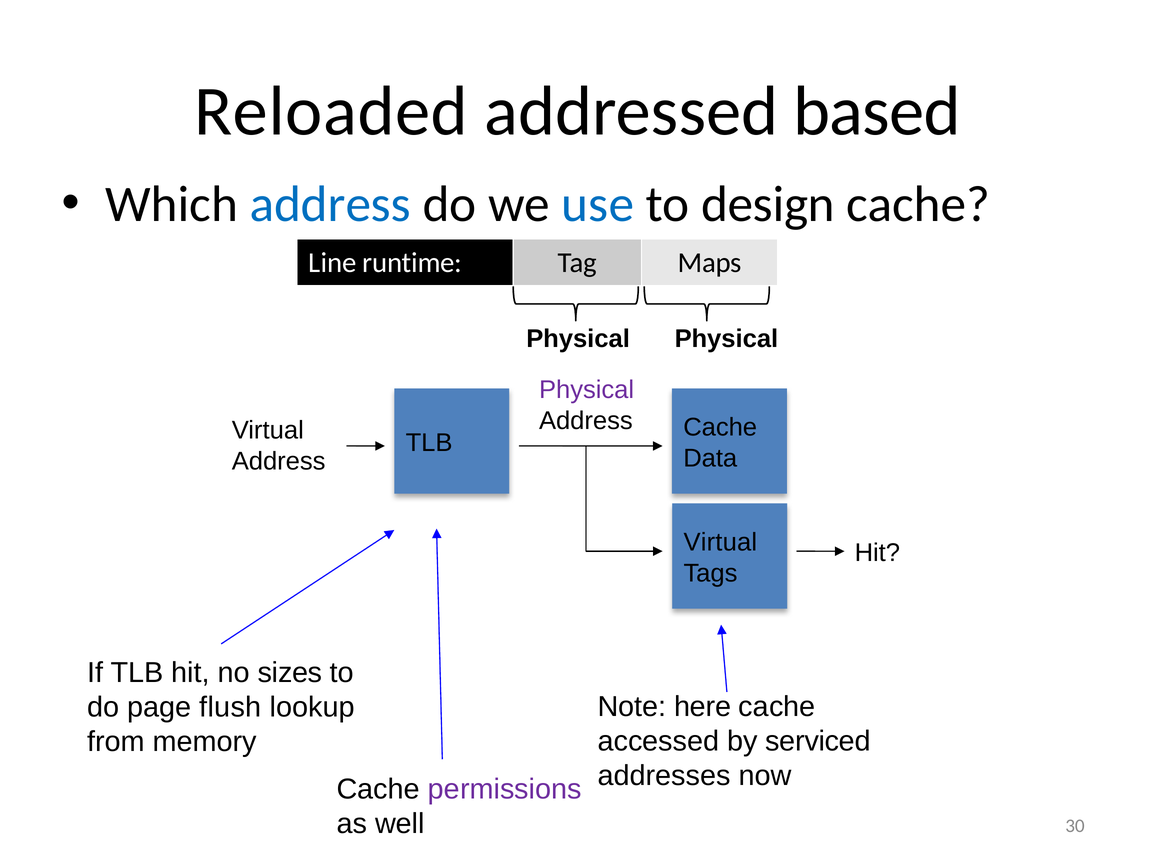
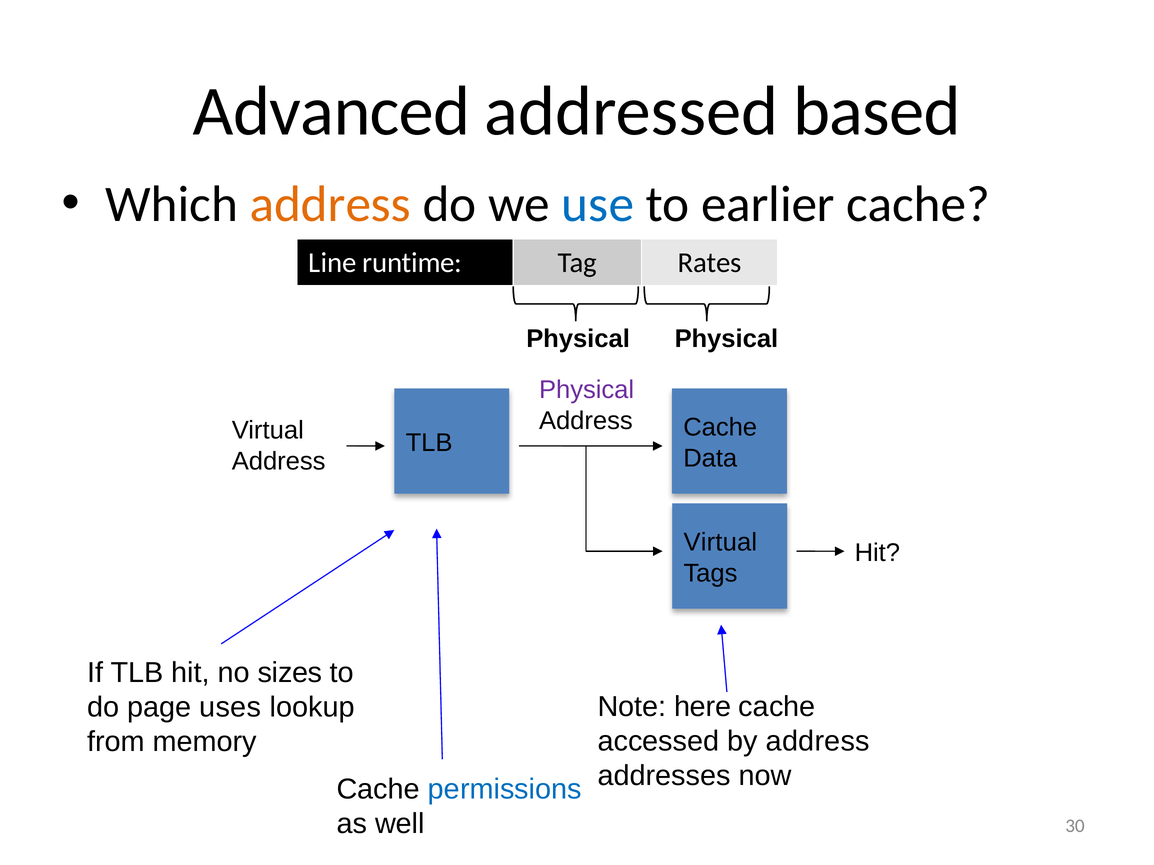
Reloaded: Reloaded -> Advanced (332, 112)
address colour: blue -> orange (330, 205)
design: design -> earlier (768, 205)
Maps: Maps -> Rates (710, 263)
flush: flush -> uses (230, 708)
by serviced: serviced -> address (818, 742)
permissions colour: purple -> blue (505, 790)
